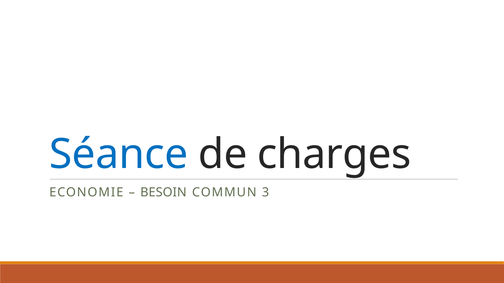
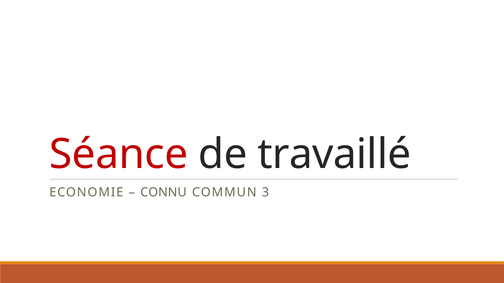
Séance colour: blue -> red (119, 154)
charges: charges -> travaillé (334, 154)
BESOIN: BESOIN -> CONNU (163, 193)
